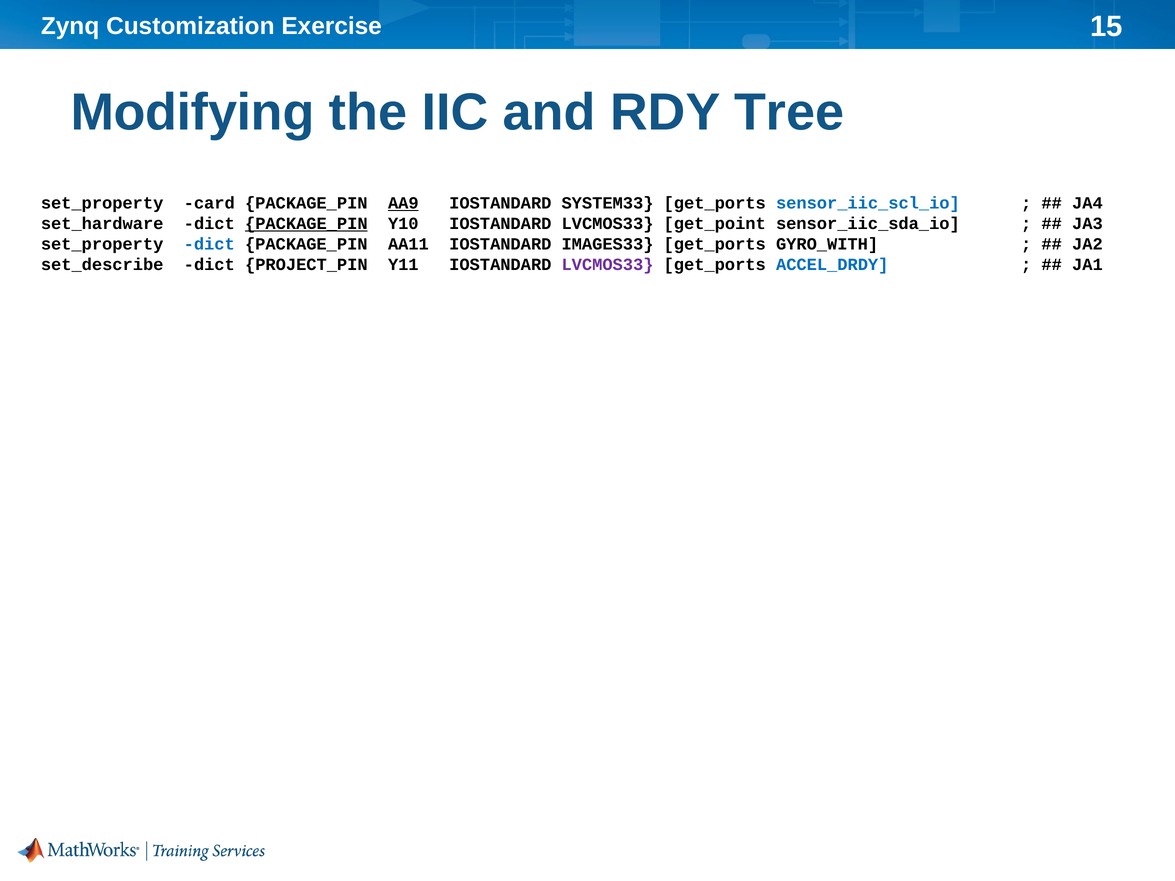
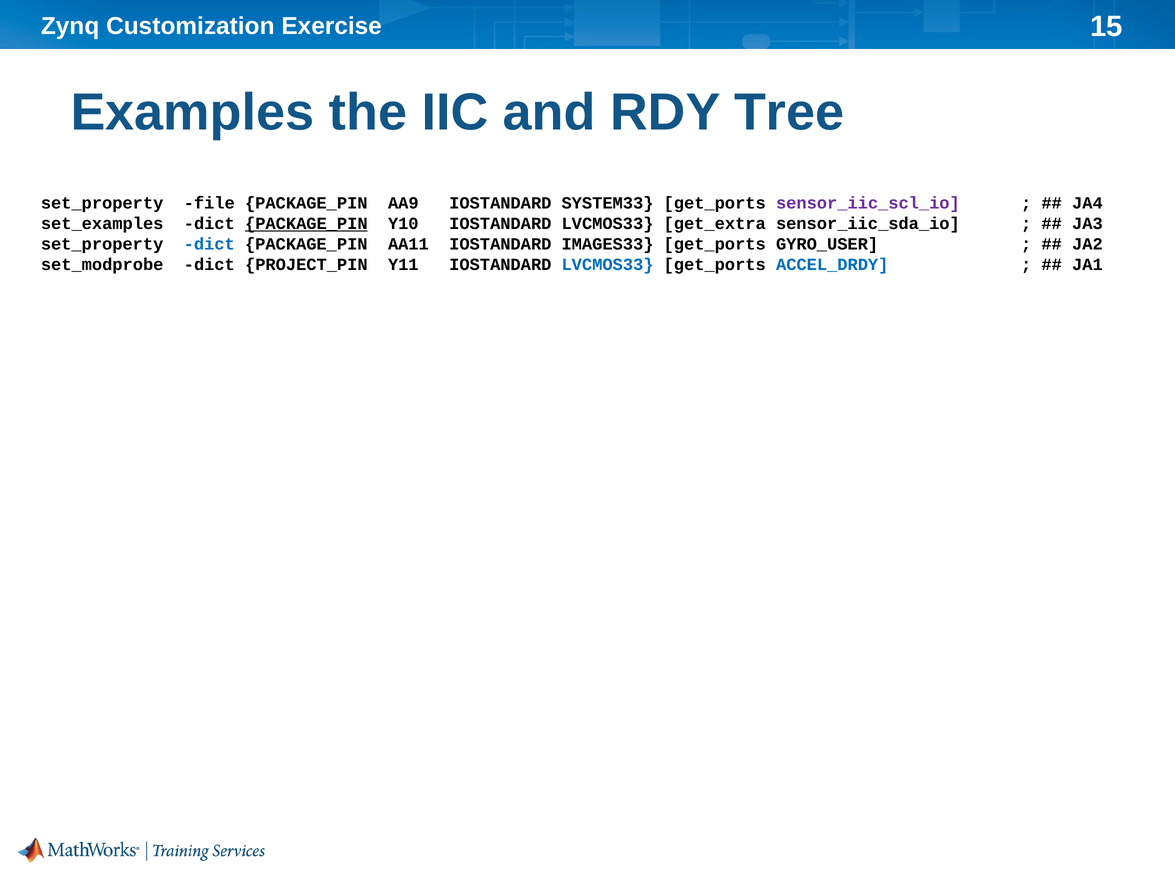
Modifying: Modifying -> Examples (192, 113)
card: card -> file (209, 203)
AA9 underline: present -> none (403, 203)
sensor_iic_scl_io colour: blue -> purple (868, 203)
set_hardware: set_hardware -> set_examples (102, 224)
get_point: get_point -> get_extra (715, 224)
GYRO_WITH: GYRO_WITH -> GYRO_USER (827, 244)
set_describe: set_describe -> set_modprobe (102, 265)
LVCMOS33 colour: purple -> blue (608, 265)
